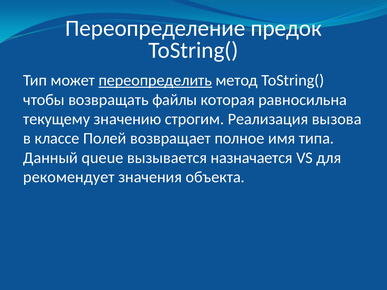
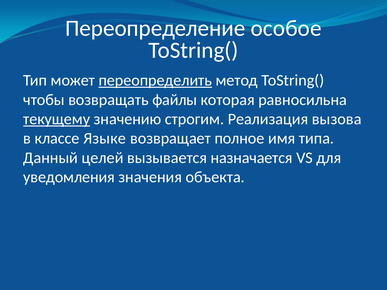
предок: предок -> особое (286, 28)
текущему underline: none -> present (57, 119)
Полей: Полей -> Языке (105, 139)
queue: queue -> целей (103, 158)
рекомендует: рекомендует -> уведомления (69, 177)
